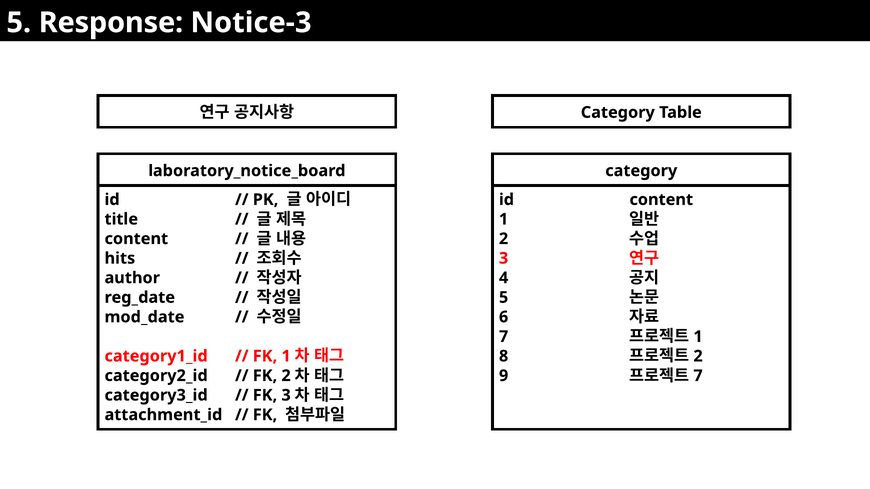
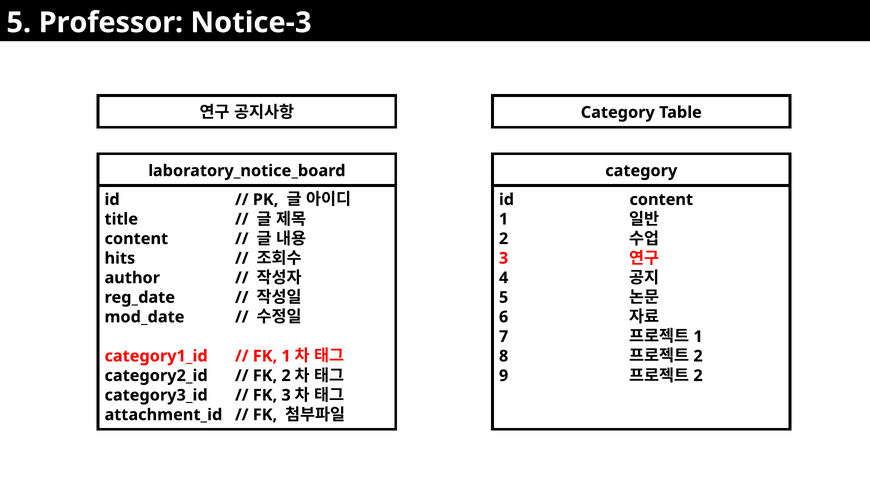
Response: Response -> Professor (111, 23)
7: 7 -> 2 (698, 376)
